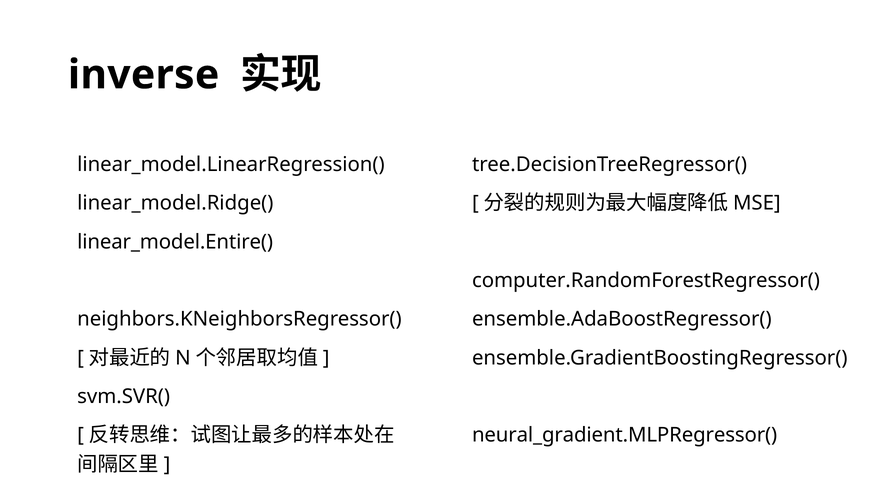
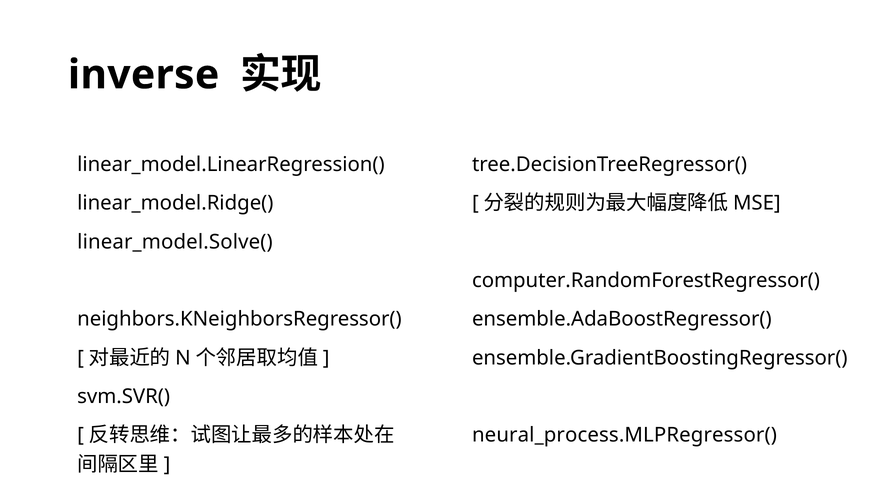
linear_model.Entire(: linear_model.Entire( -> linear_model.Solve( (175, 242)
neural_gradient.MLPRegressor(: neural_gradient.MLPRegressor( -> neural_process.MLPRegressor( (624, 435)
